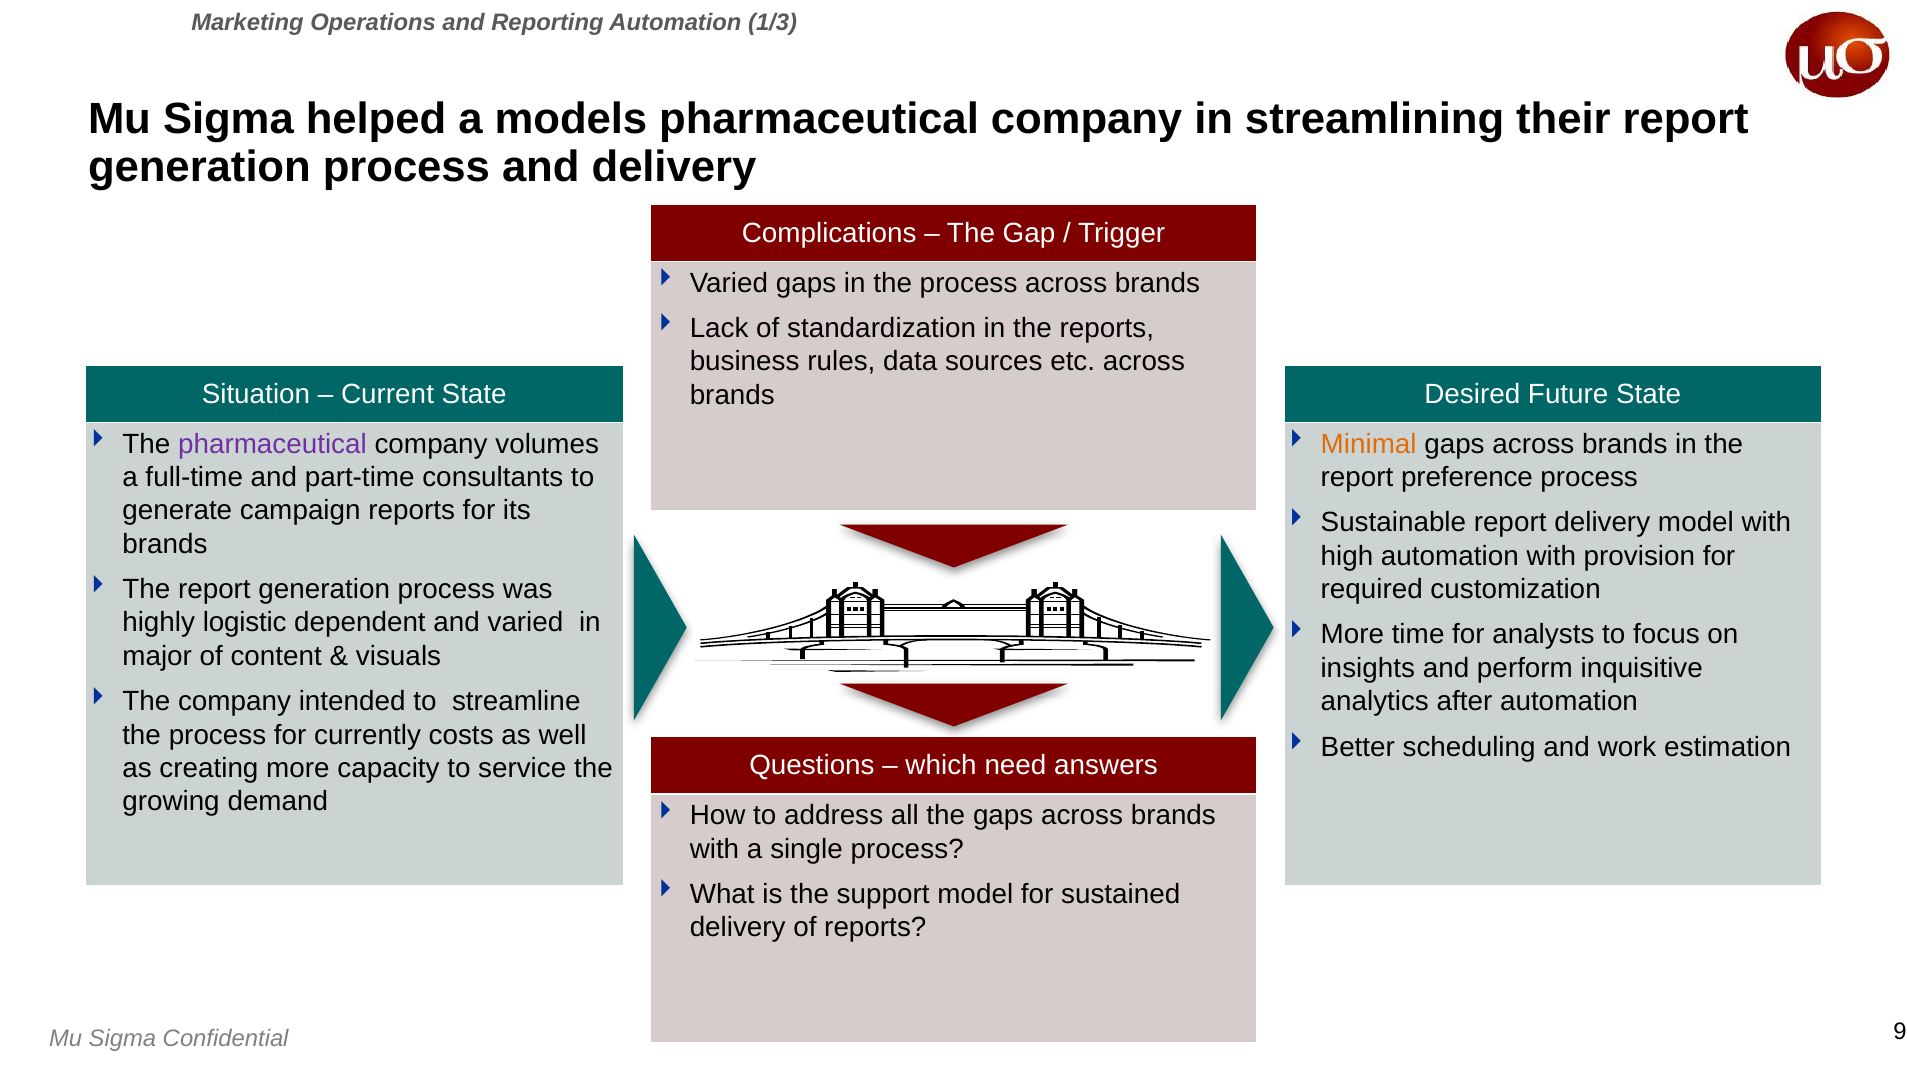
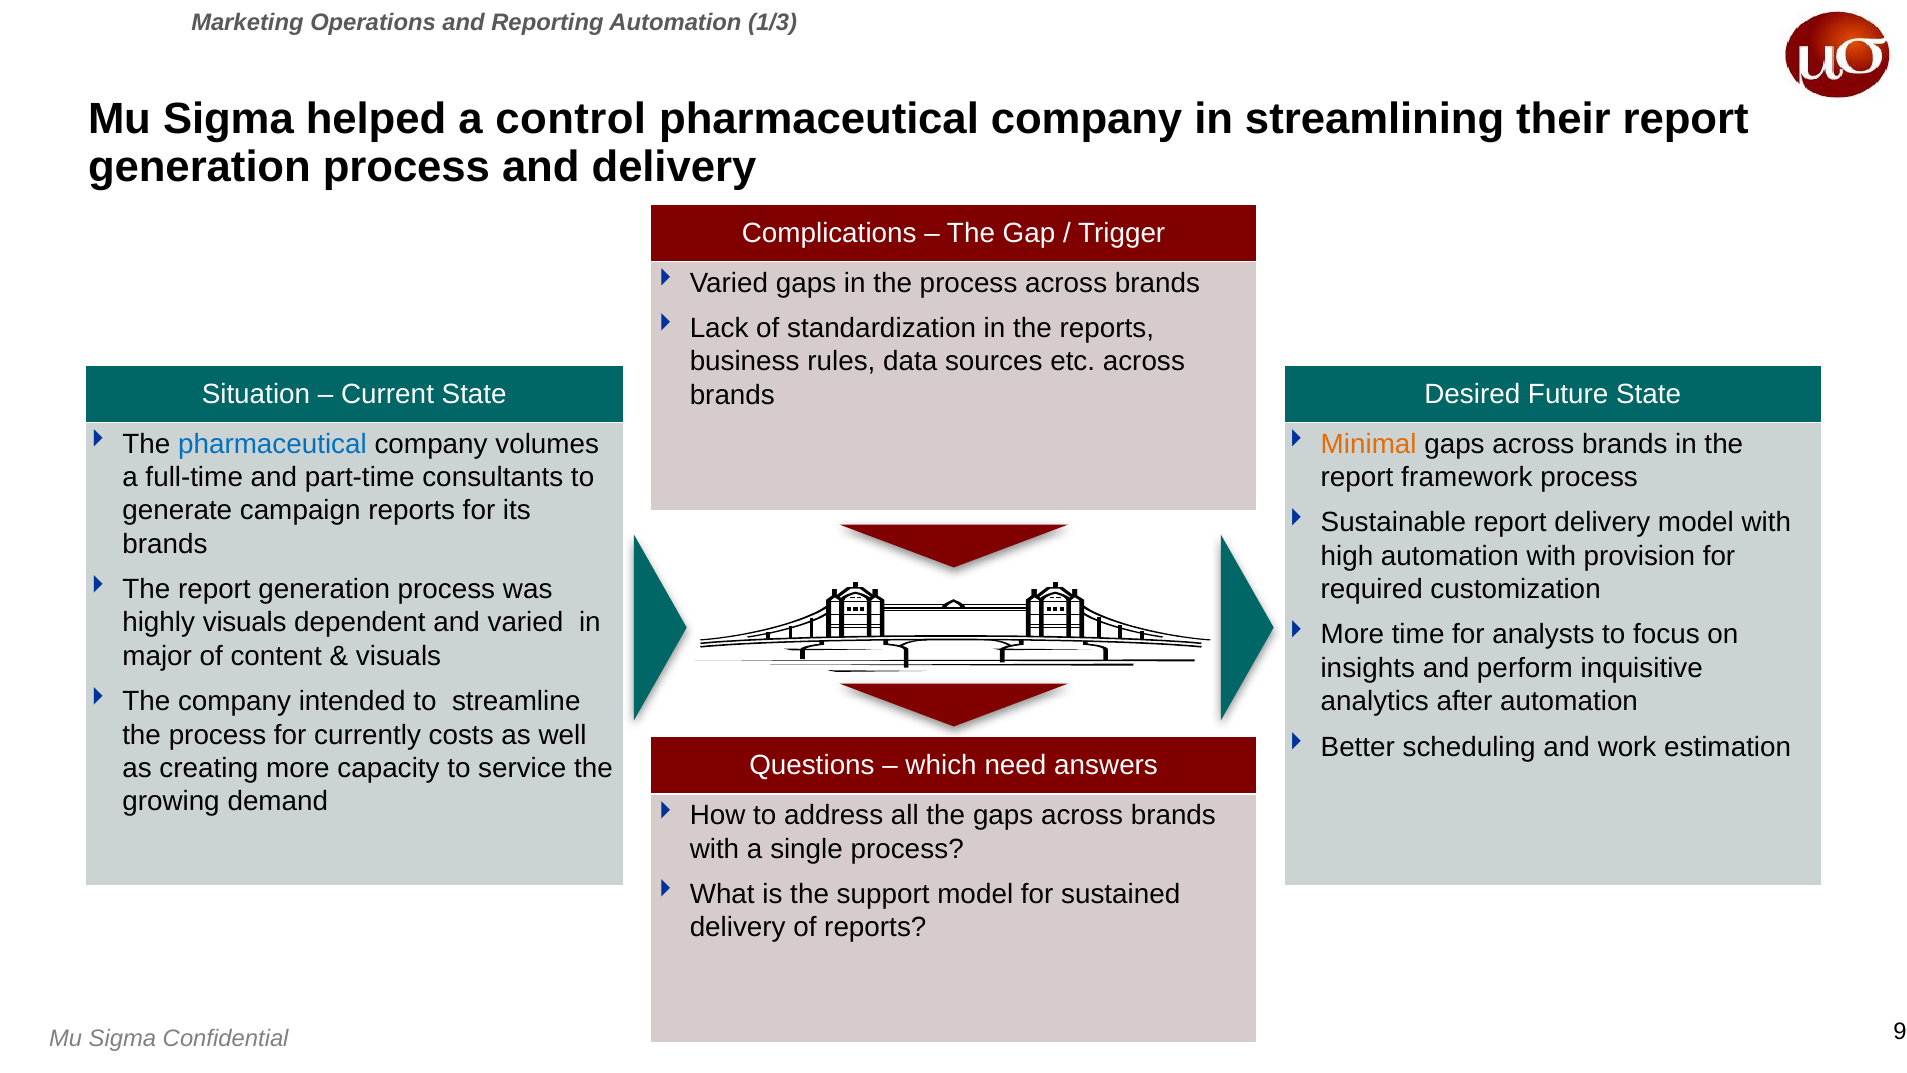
models: models -> control (571, 120)
pharmaceutical colour: purple -> blue (272, 444)
preference: preference -> framework (1467, 477)
highly logistic: logistic -> visuals (245, 623)
